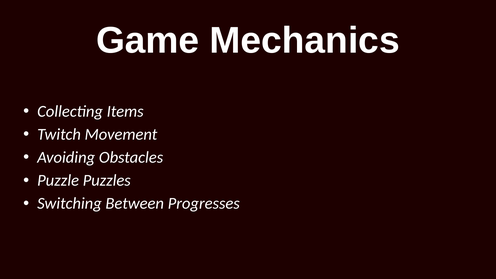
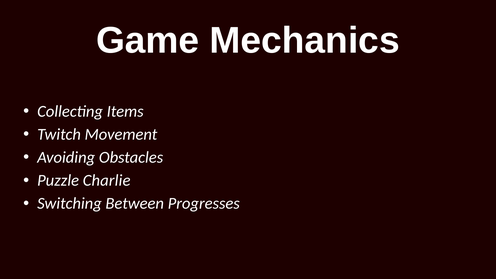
Puzzles: Puzzles -> Charlie (107, 180)
